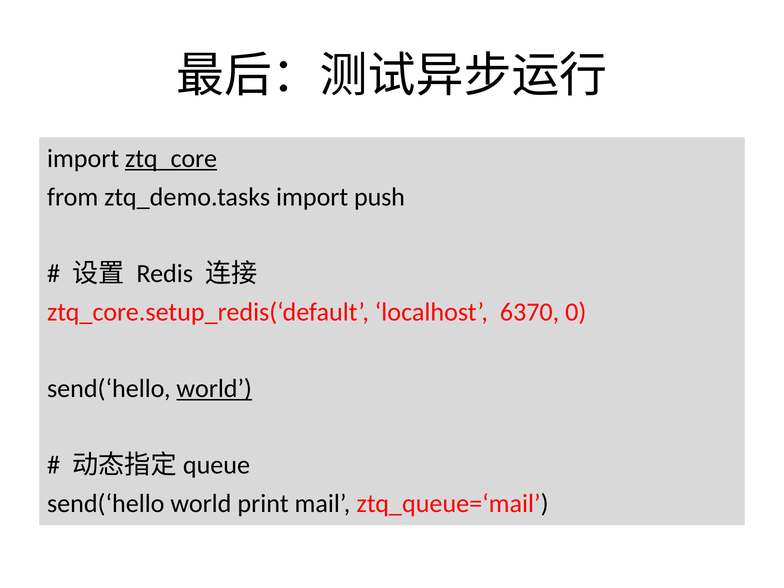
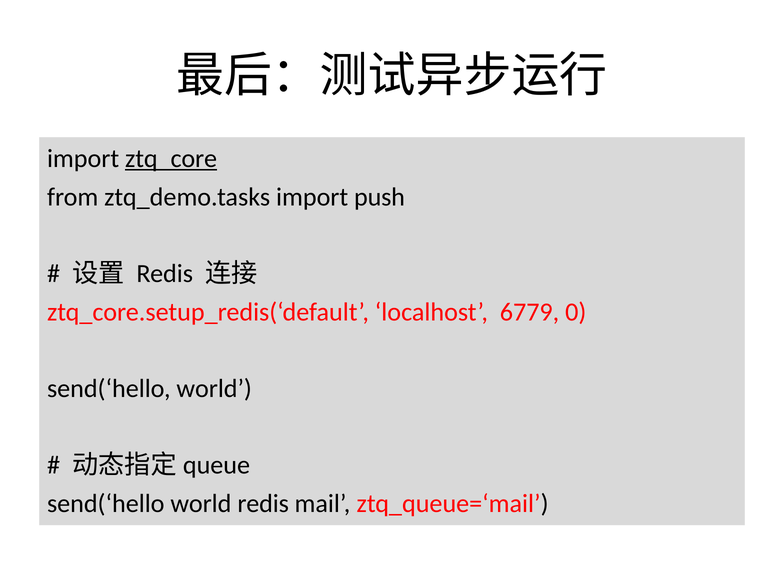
6370: 6370 -> 6779 (530, 312)
world underline: present -> none (214, 389)
world print: print -> redis (263, 504)
